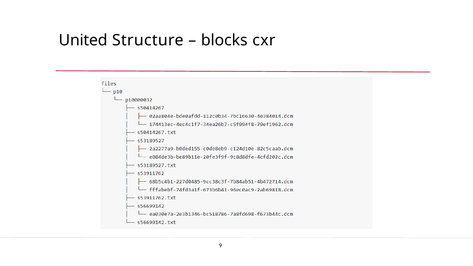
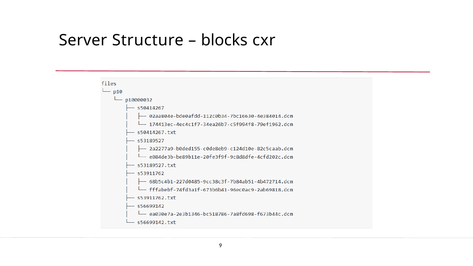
United: United -> Server (83, 40)
